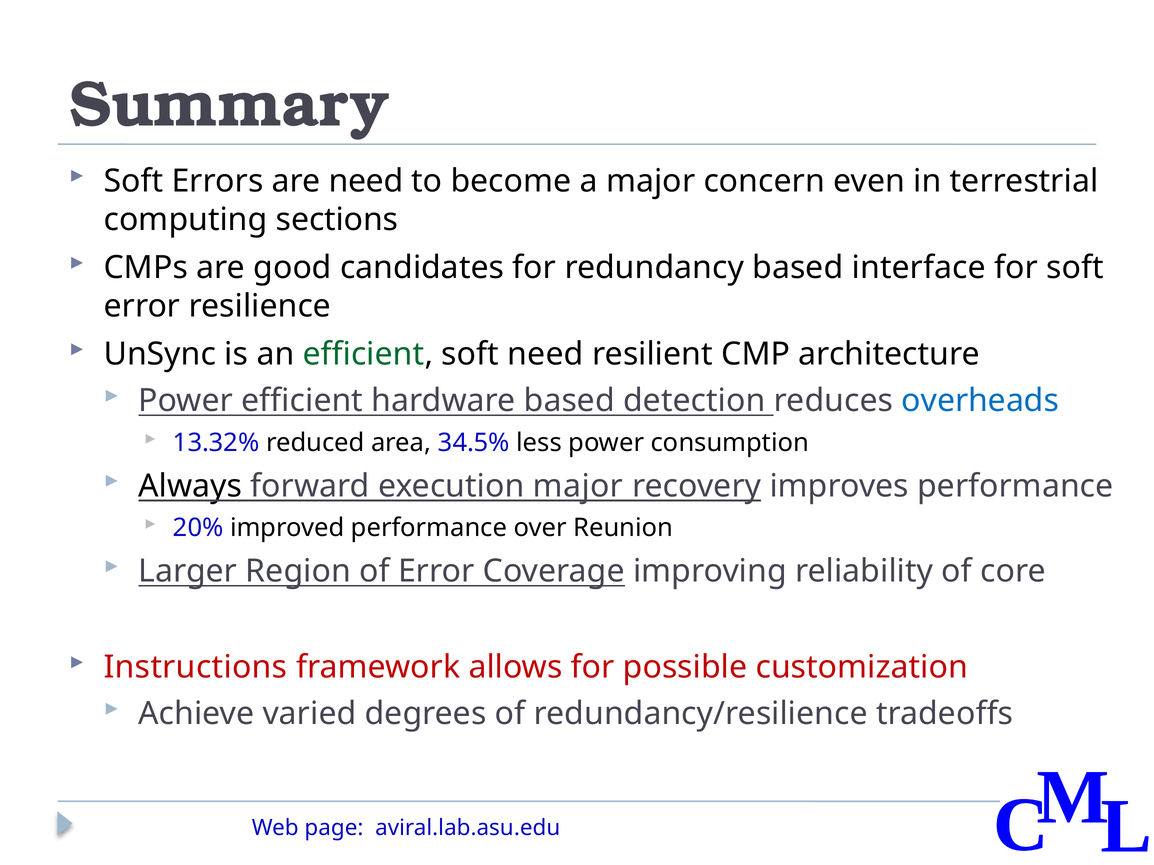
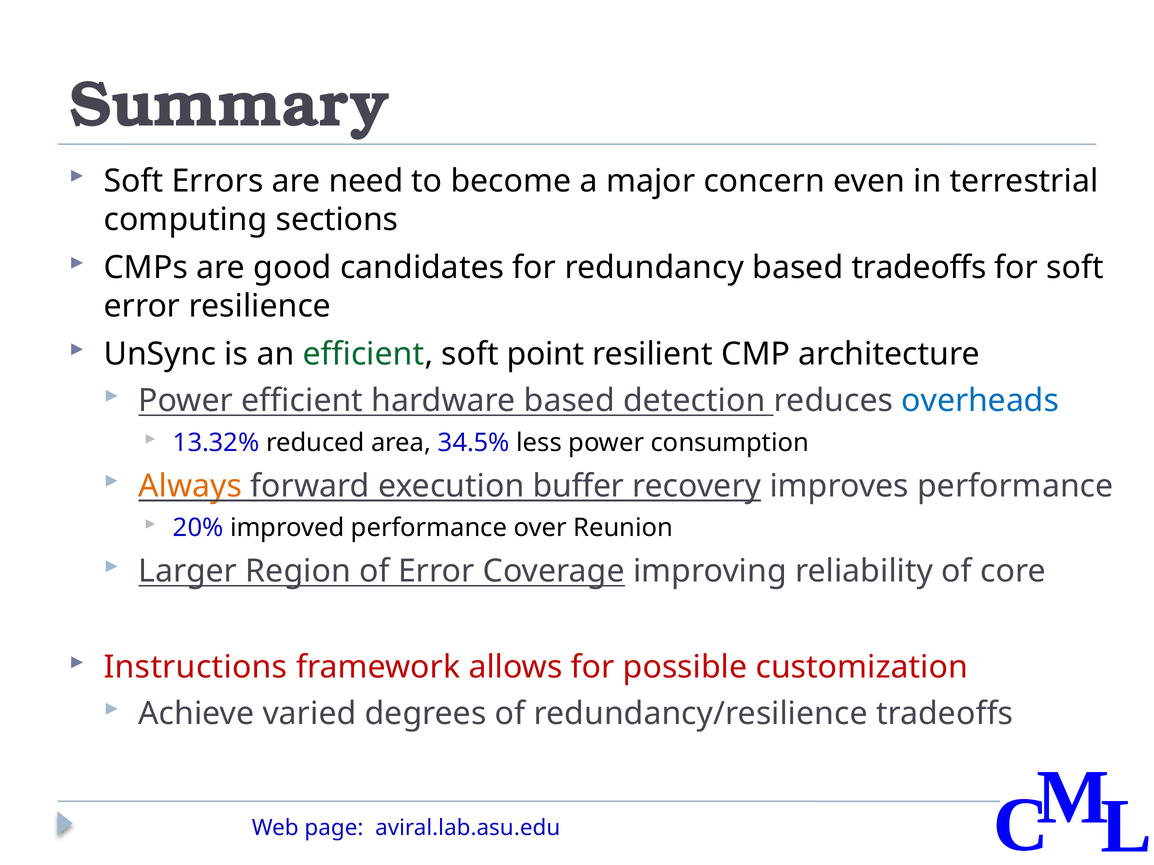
based interface: interface -> tradeoffs (919, 268)
soft need: need -> point (546, 354)
Always colour: black -> orange (190, 486)
execution major: major -> buffer (578, 486)
